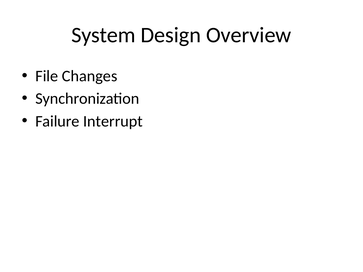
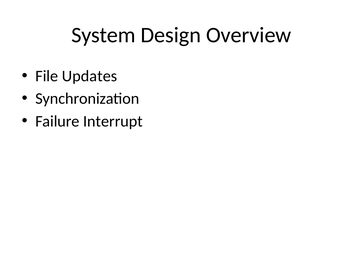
Changes: Changes -> Updates (90, 76)
